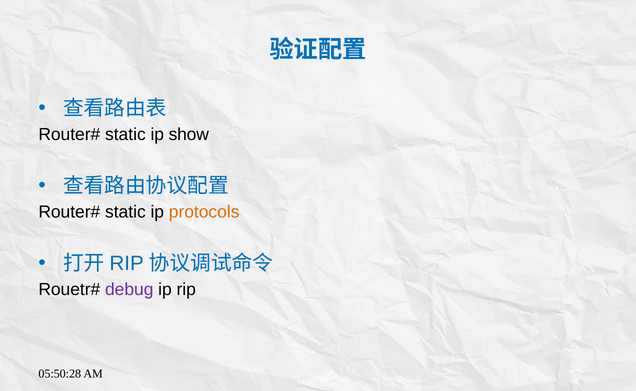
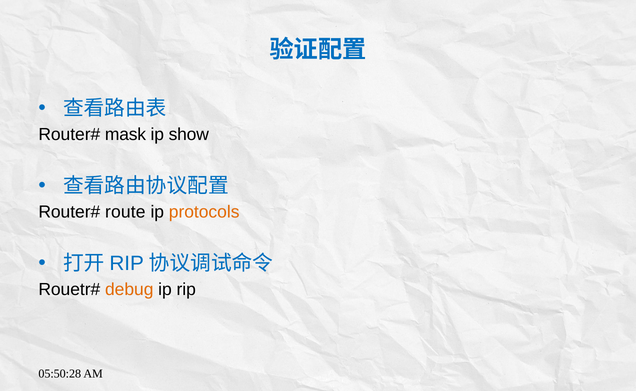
static: static -> mask (125, 135)
static: static -> route (125, 212)
debug colour: purple -> orange (129, 290)
